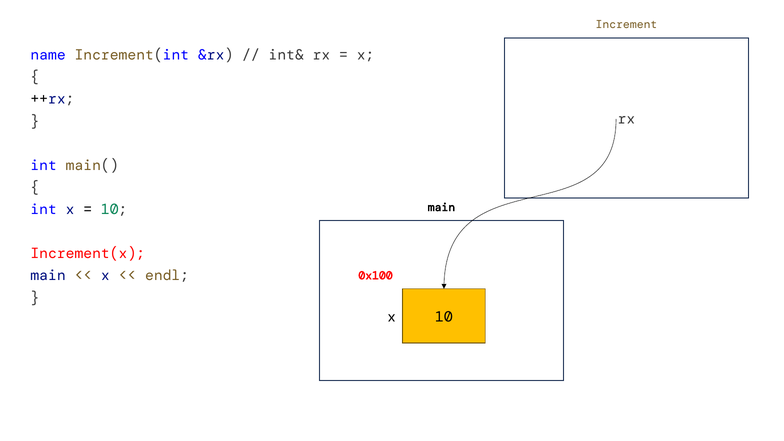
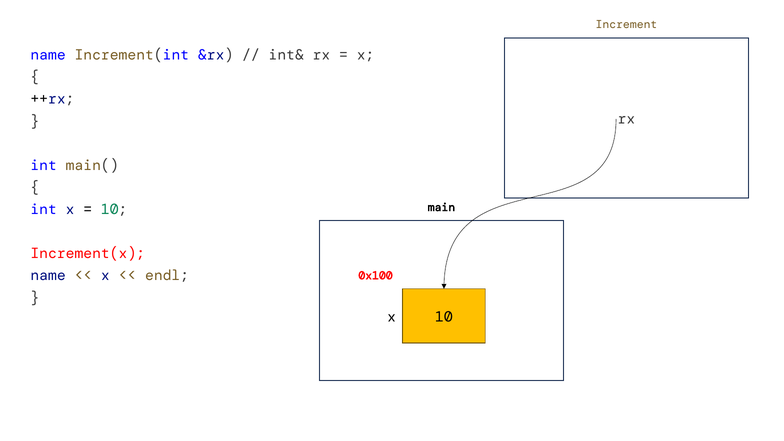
main: main -> name (48, 276)
